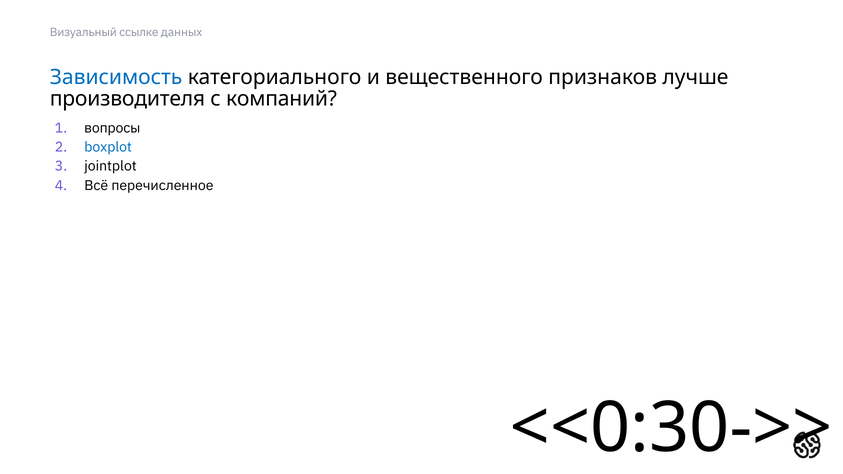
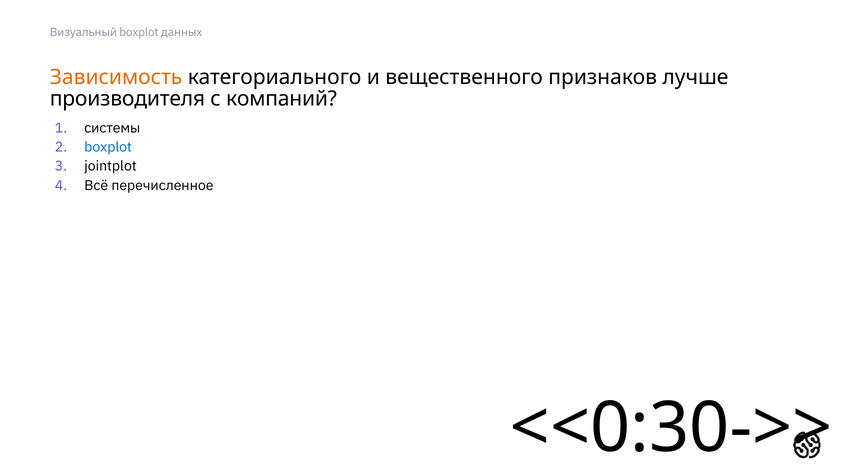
Визуальный ссылке: ссылке -> boxplot (139, 32)
Зависимость colour: blue -> orange (116, 77)
вопросы: вопросы -> системы (112, 128)
